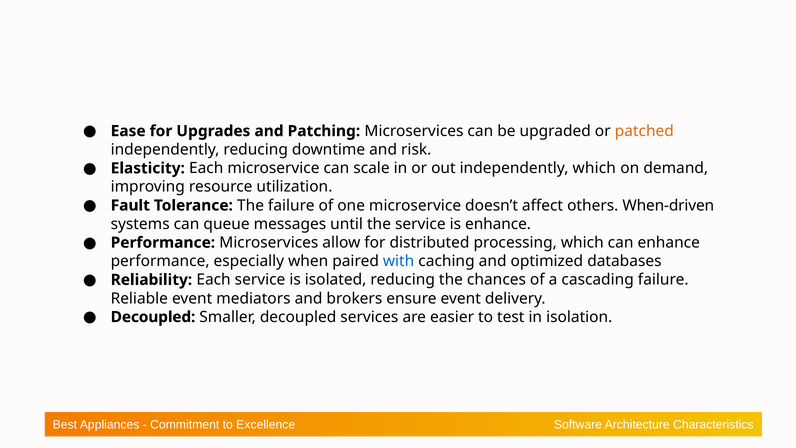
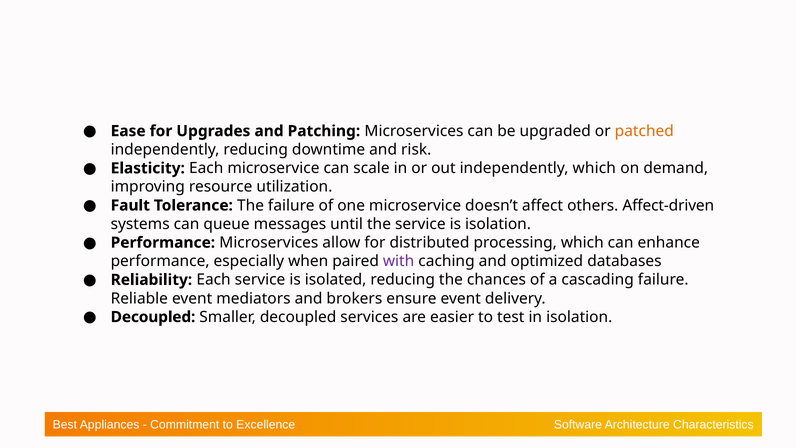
When-driven: When-driven -> Affect-driven (668, 205)
is enhance: enhance -> isolation (498, 224)
with colour: blue -> purple (399, 261)
